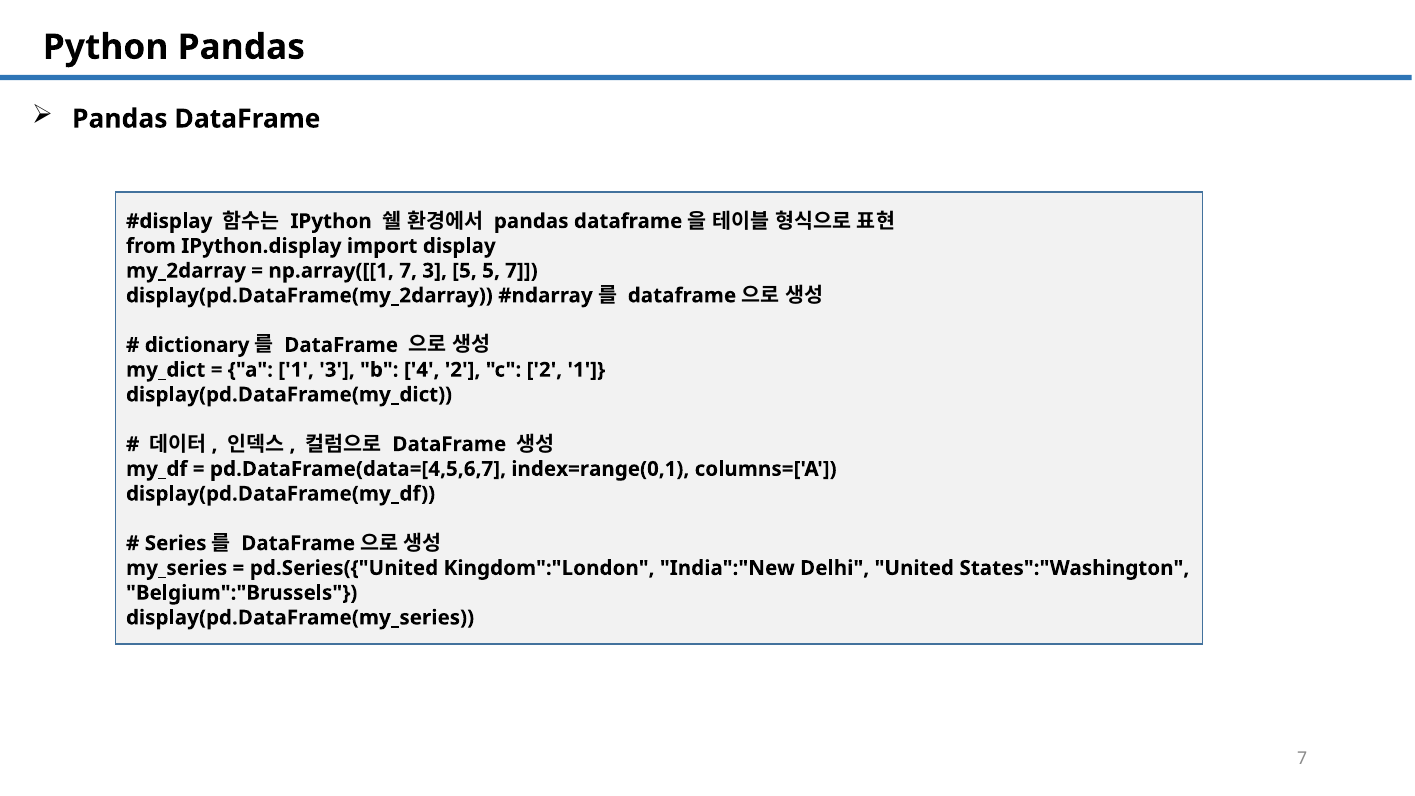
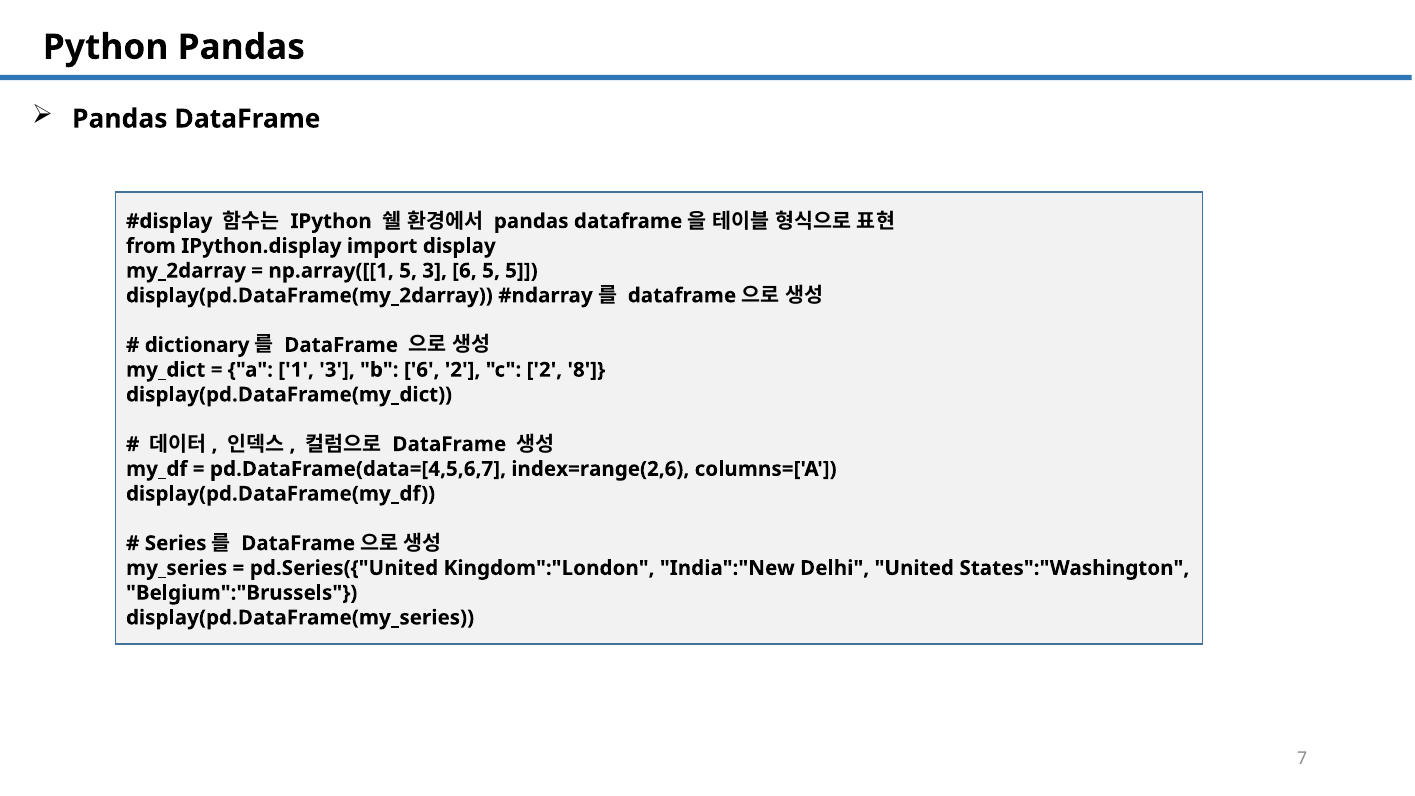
np.array([[1 7: 7 -> 5 (408, 271)
3 5: 5 -> 6 (464, 271)
5 7: 7 -> 5 (521, 271)
b 4: 4 -> 6 (422, 370)
2 1: 1 -> 8 (586, 370)
index=range(0,1: index=range(0,1 -> index=range(2,6 (600, 469)
